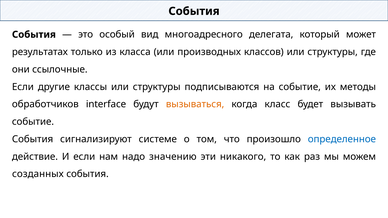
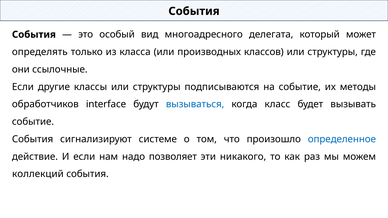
результатах: результатах -> определять (40, 52)
вызываться colour: orange -> blue (195, 104)
значению: значению -> позволяет (173, 157)
созданных: созданных -> коллекций (38, 174)
